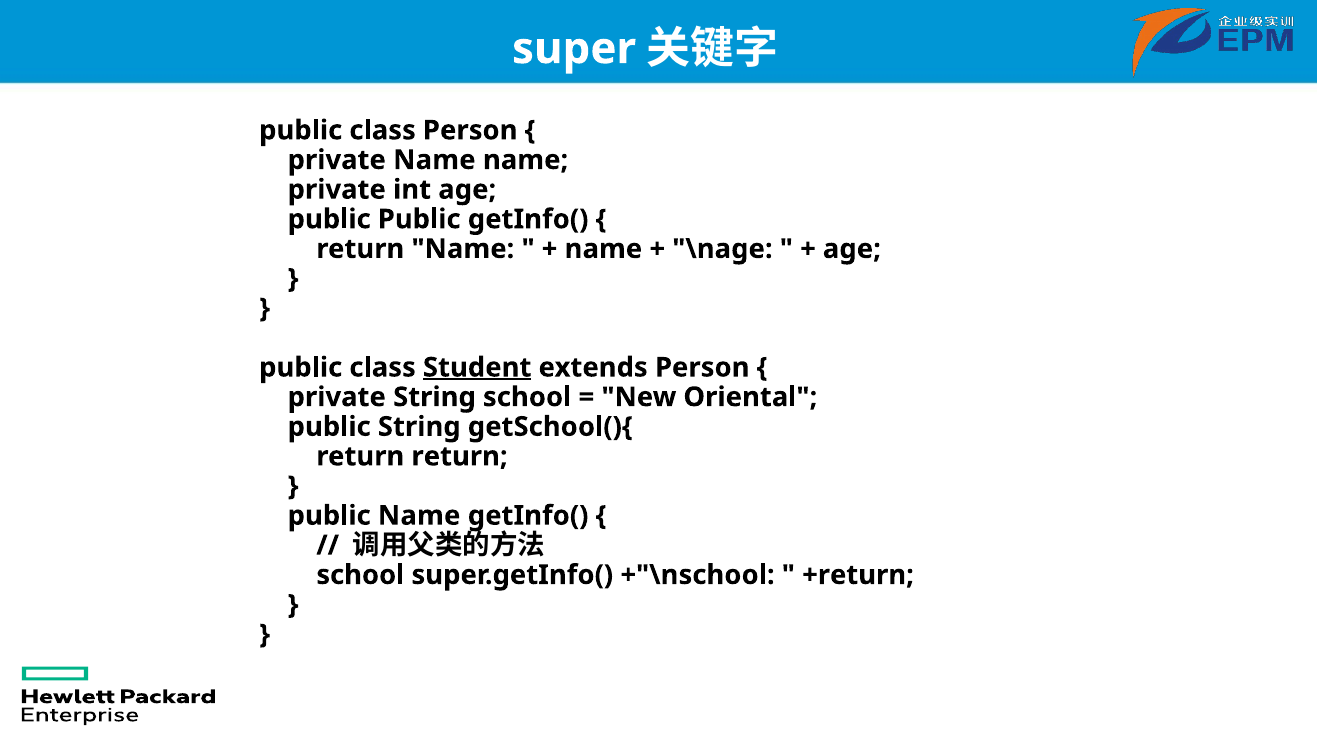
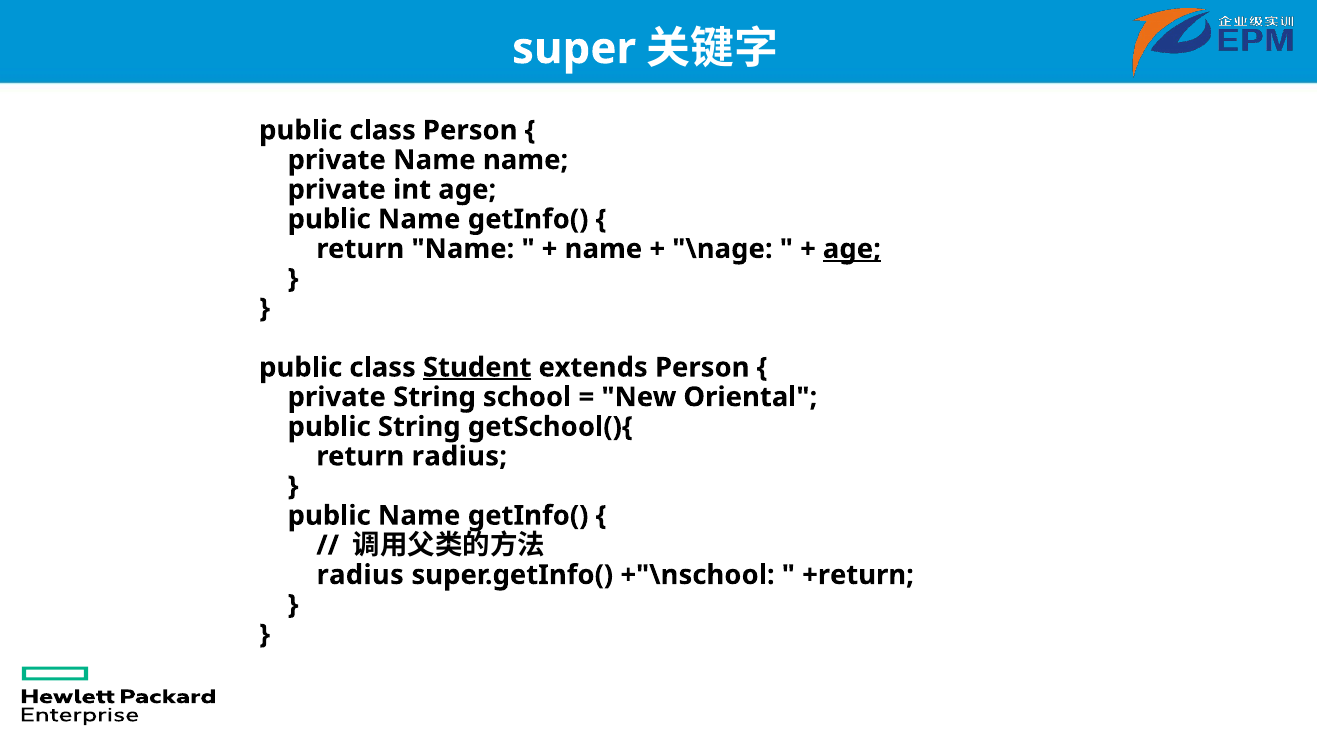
Public: Public -> Name (419, 219)
age underline: none -> present (852, 249)
return return: return -> radius (459, 456)
school: school -> radius (360, 575)
